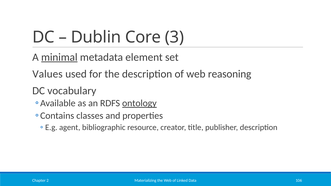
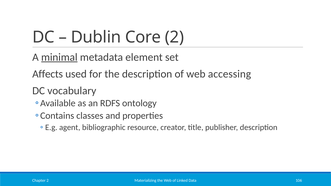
Core 3: 3 -> 2 (174, 37)
Values: Values -> Affects (48, 74)
reasoning: reasoning -> accessing (230, 74)
ontology underline: present -> none (139, 103)
